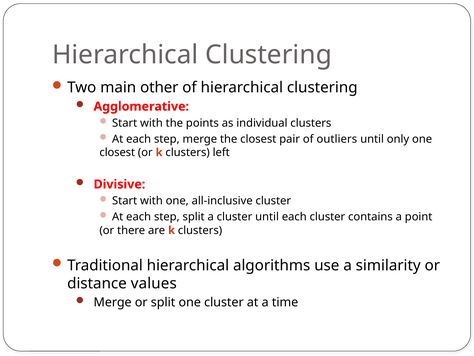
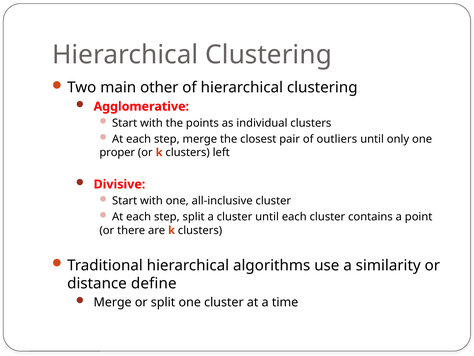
closest: closest -> proper (117, 152)
values: values -> define (154, 283)
